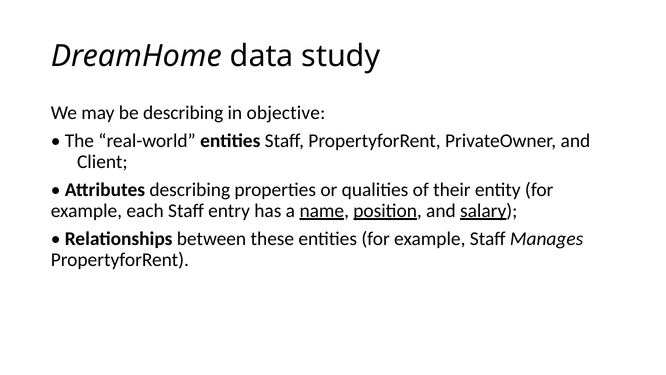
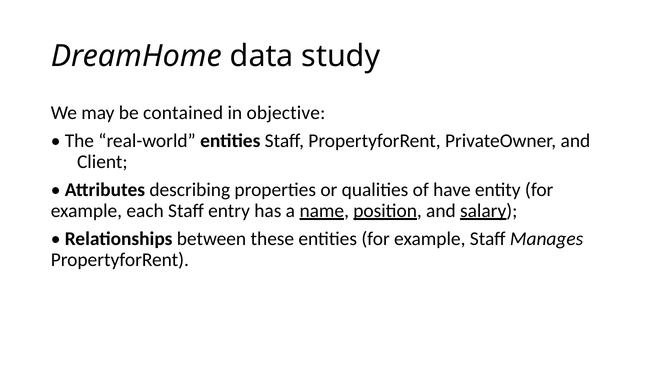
be describing: describing -> contained (183, 113)
their: their -> have (452, 189)
